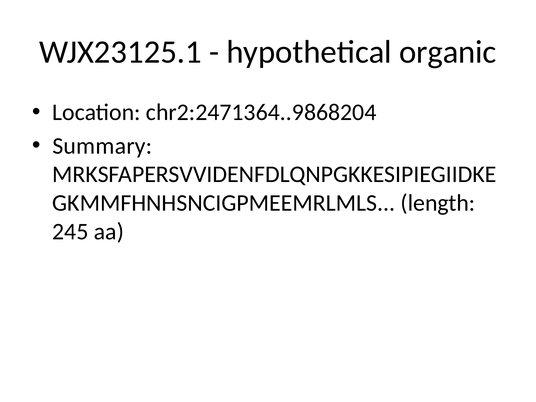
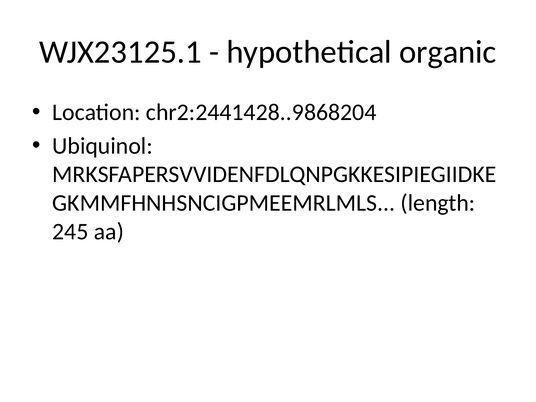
chr2:2471364..9868204: chr2:2471364..9868204 -> chr2:2441428..9868204 (261, 112)
Summary: Summary -> Ubiquinol (102, 146)
